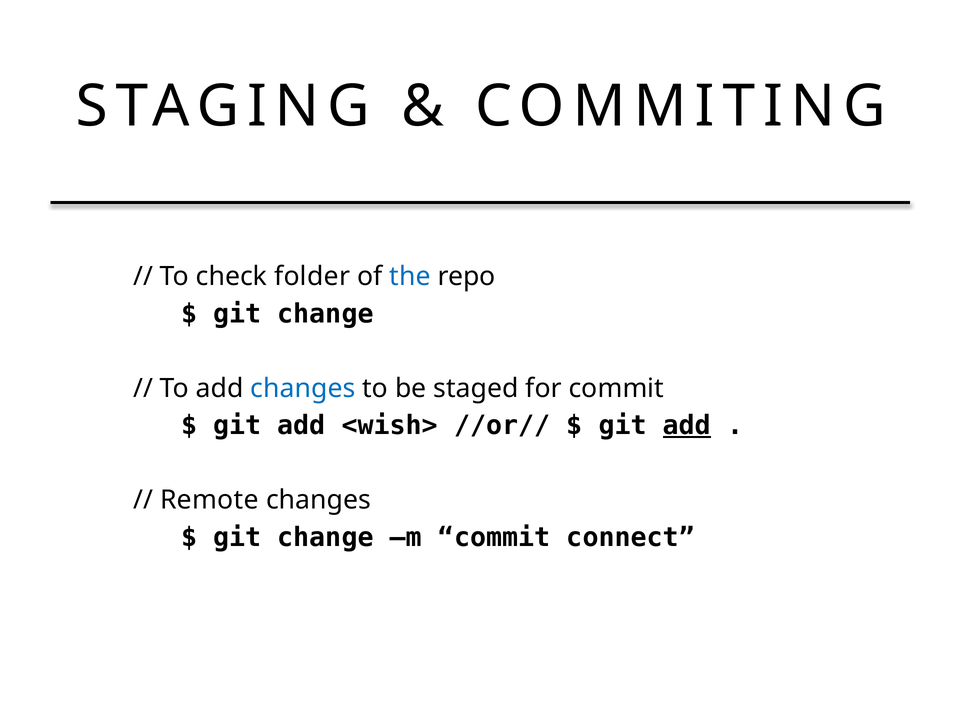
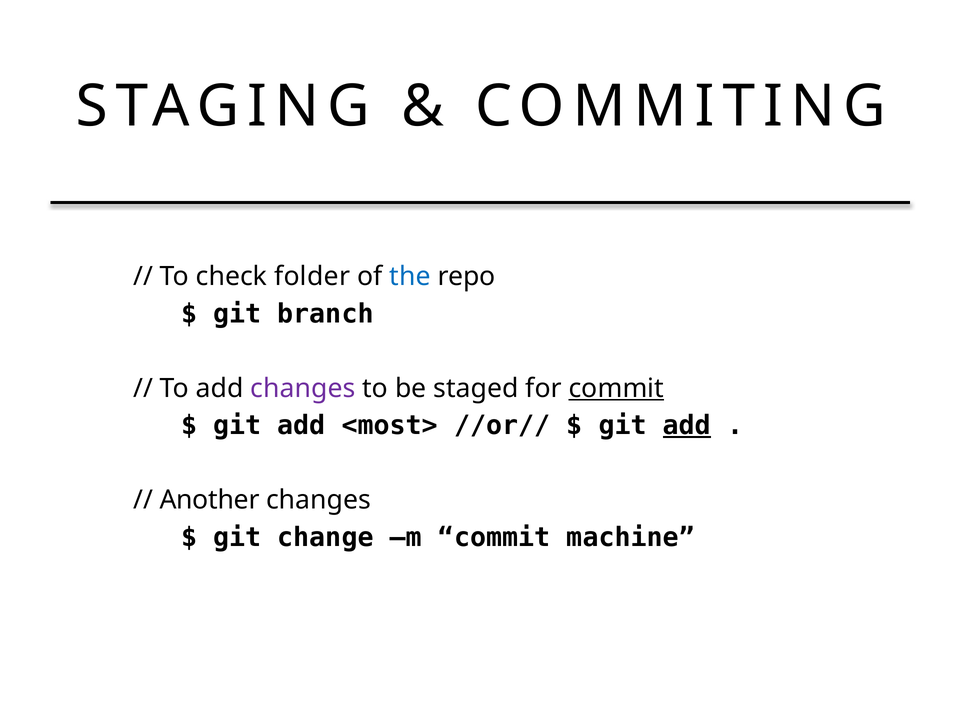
change: change -> branch (325, 314)
changes colour: blue -> purple (303, 389)
commit underline: none -> present (616, 389)
<wish>: <wish> -> <most> (390, 426)
Remote: Remote -> Another (210, 500)
connect: connect -> machine (631, 538)
